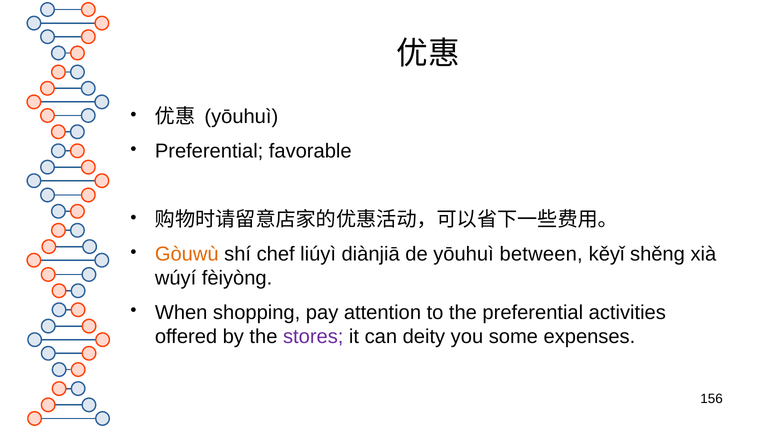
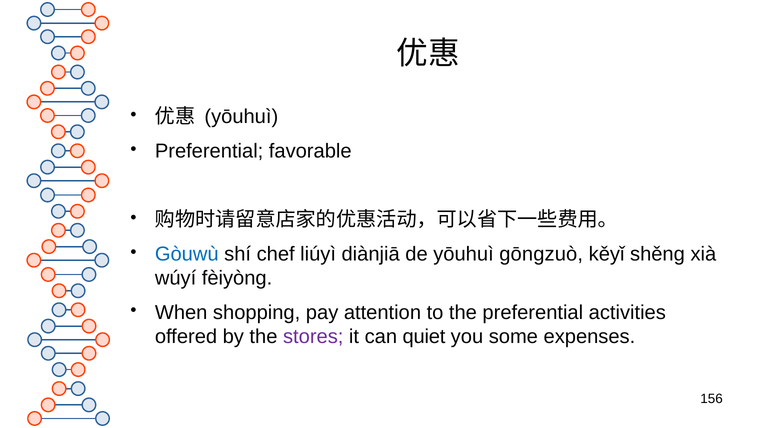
Gòuwù colour: orange -> blue (187, 254)
between: between -> gōngzuò (541, 254)
deity: deity -> quiet (424, 337)
